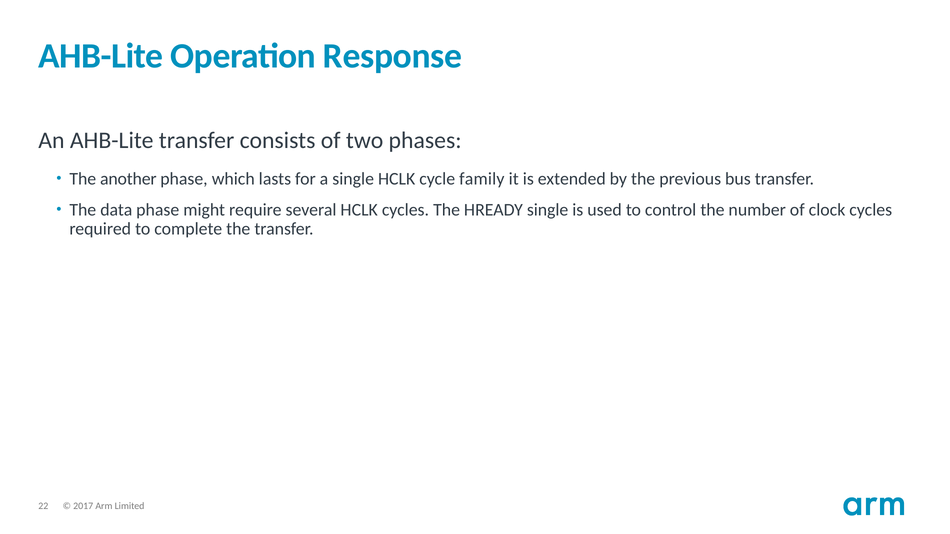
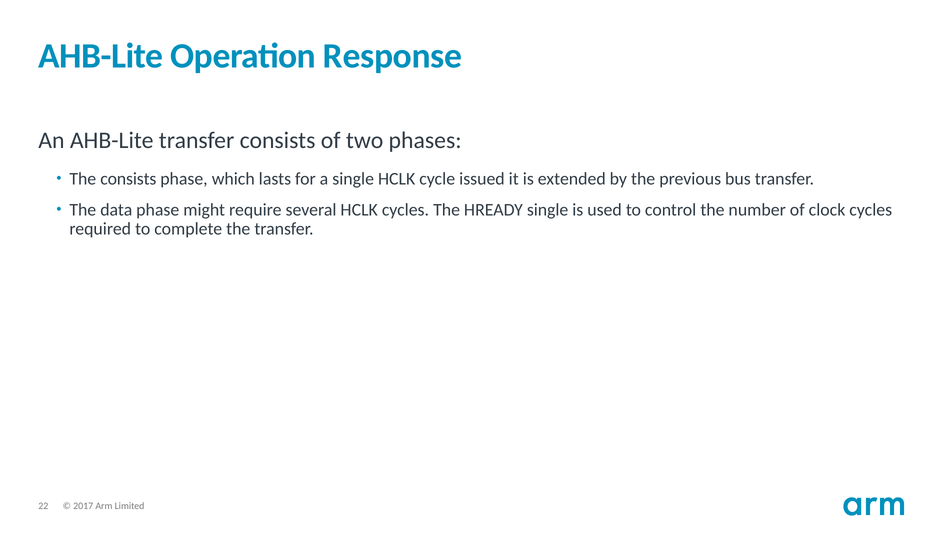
The another: another -> consists (128, 179)
family: family -> issued (482, 179)
